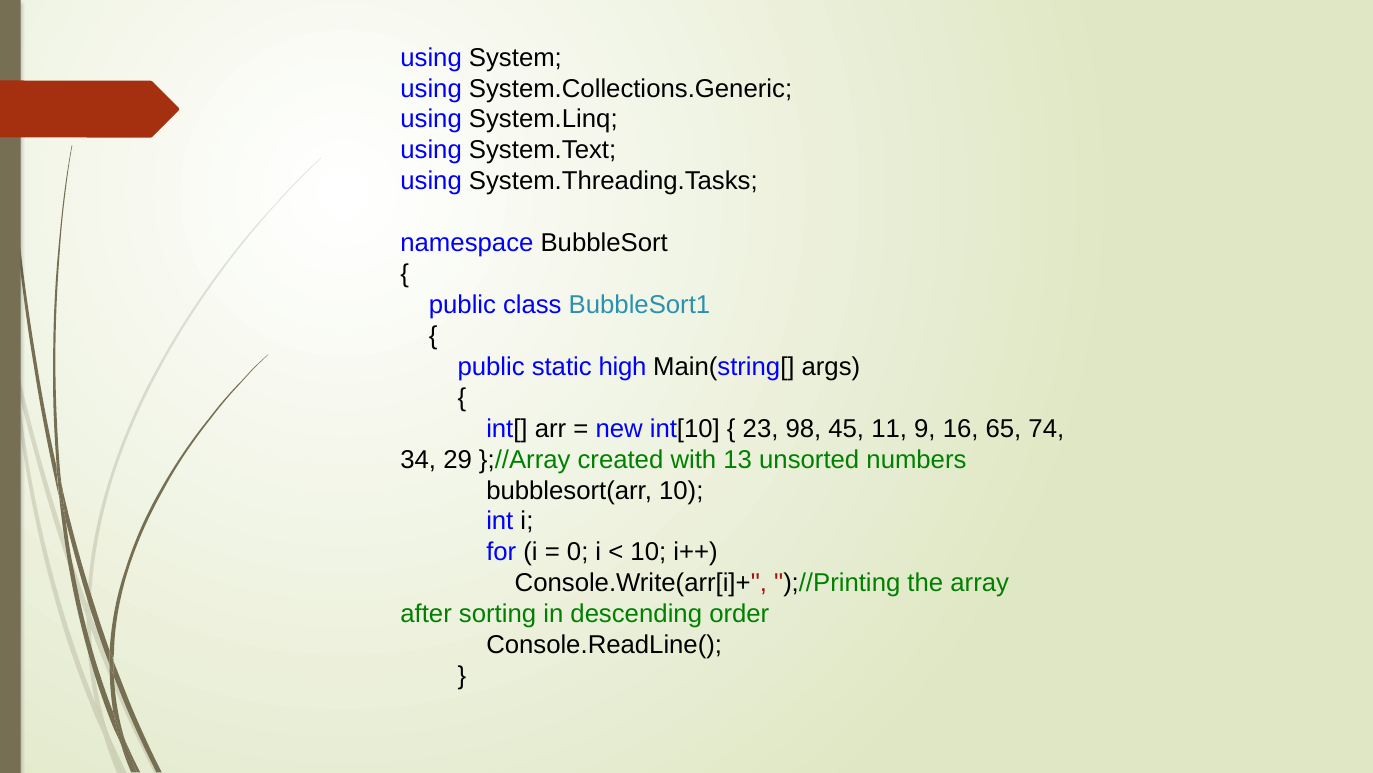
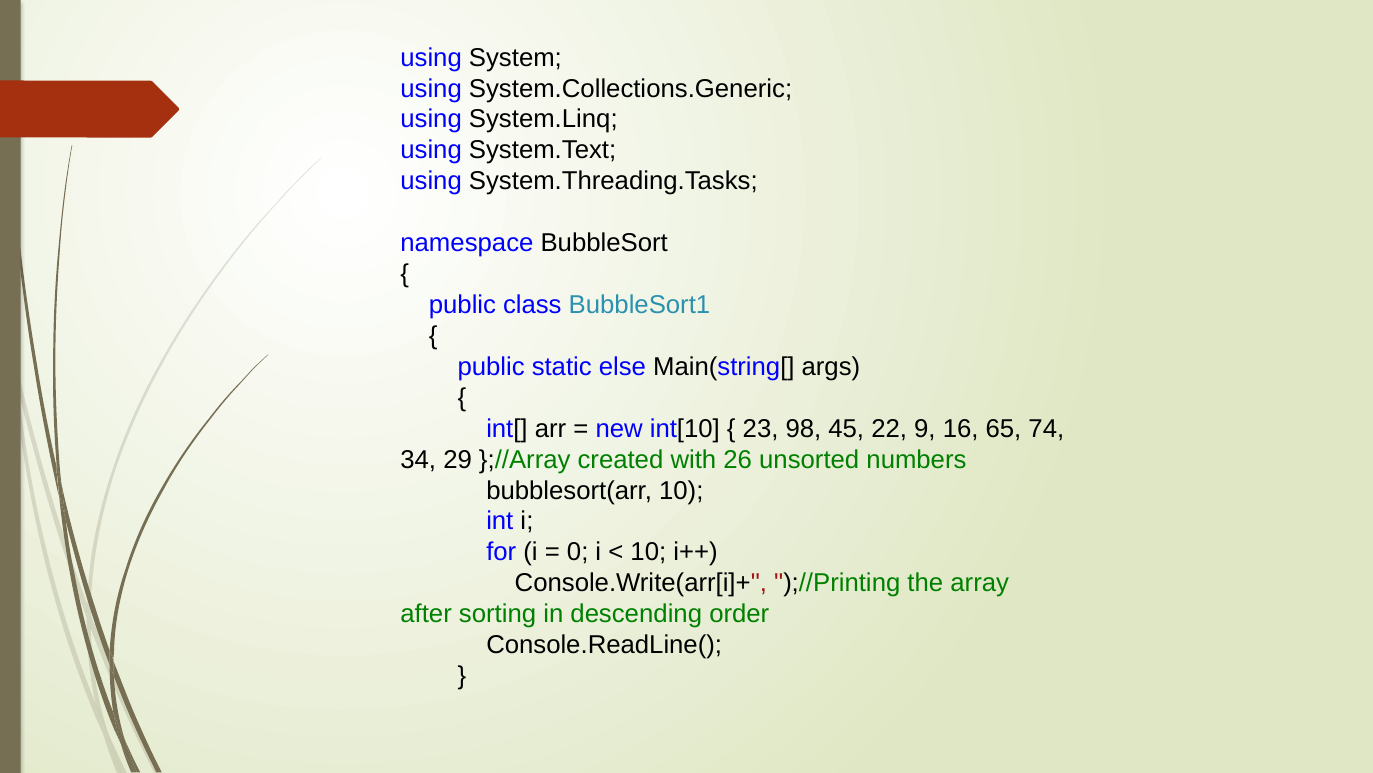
high: high -> else (622, 367)
11: 11 -> 22 (889, 428)
13: 13 -> 26 (738, 459)
